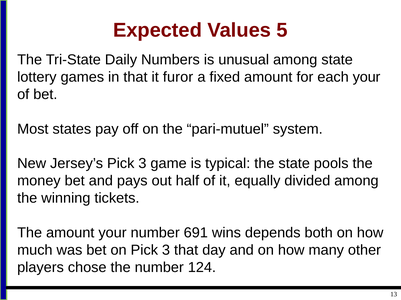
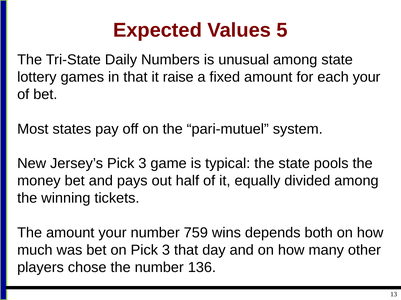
furor: furor -> raise (178, 77)
691: 691 -> 759 (196, 233)
124: 124 -> 136 (202, 268)
